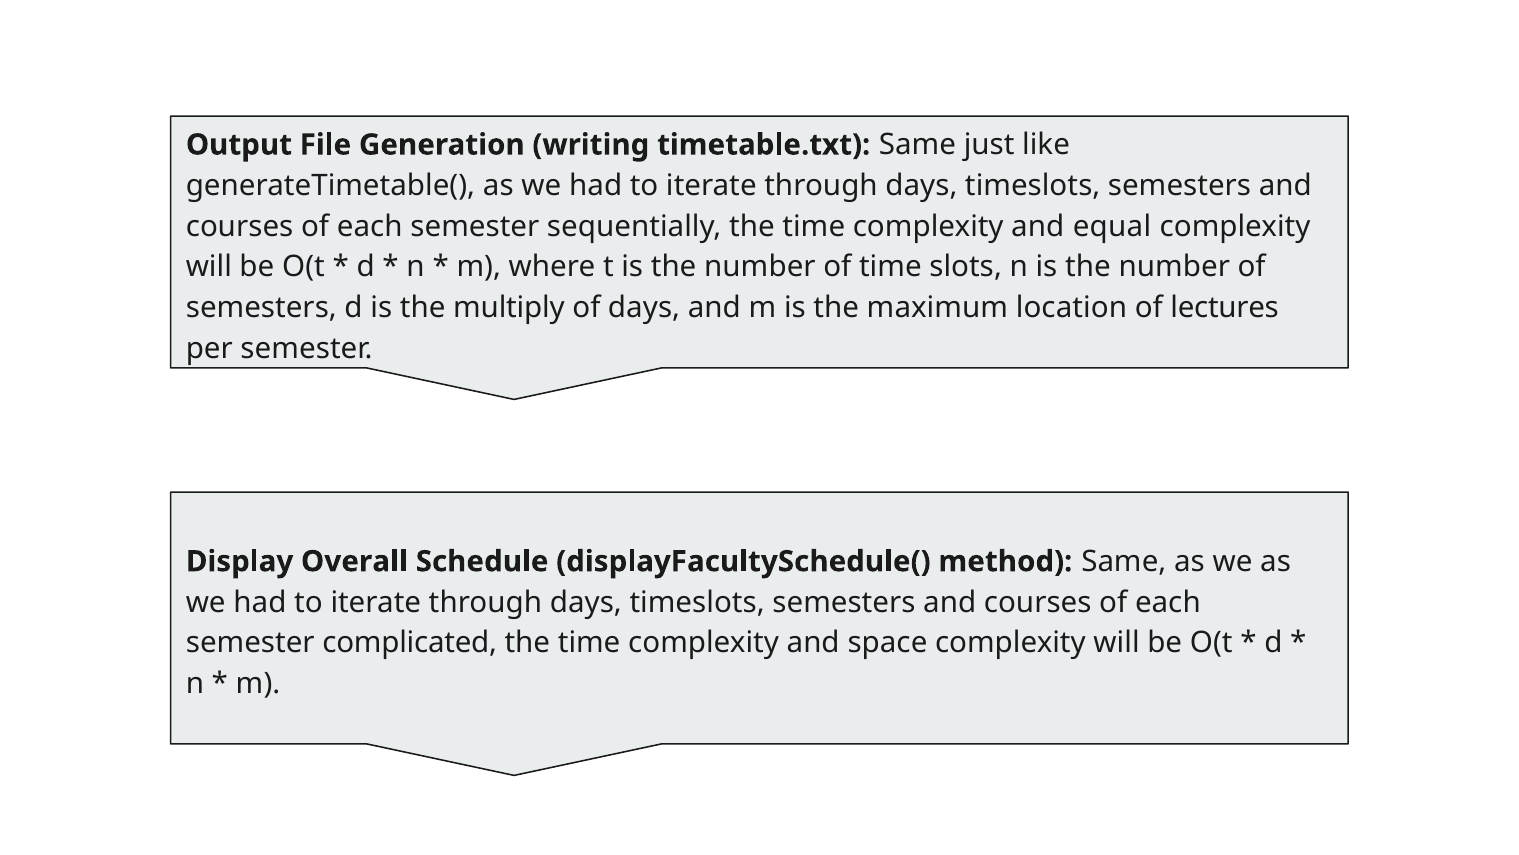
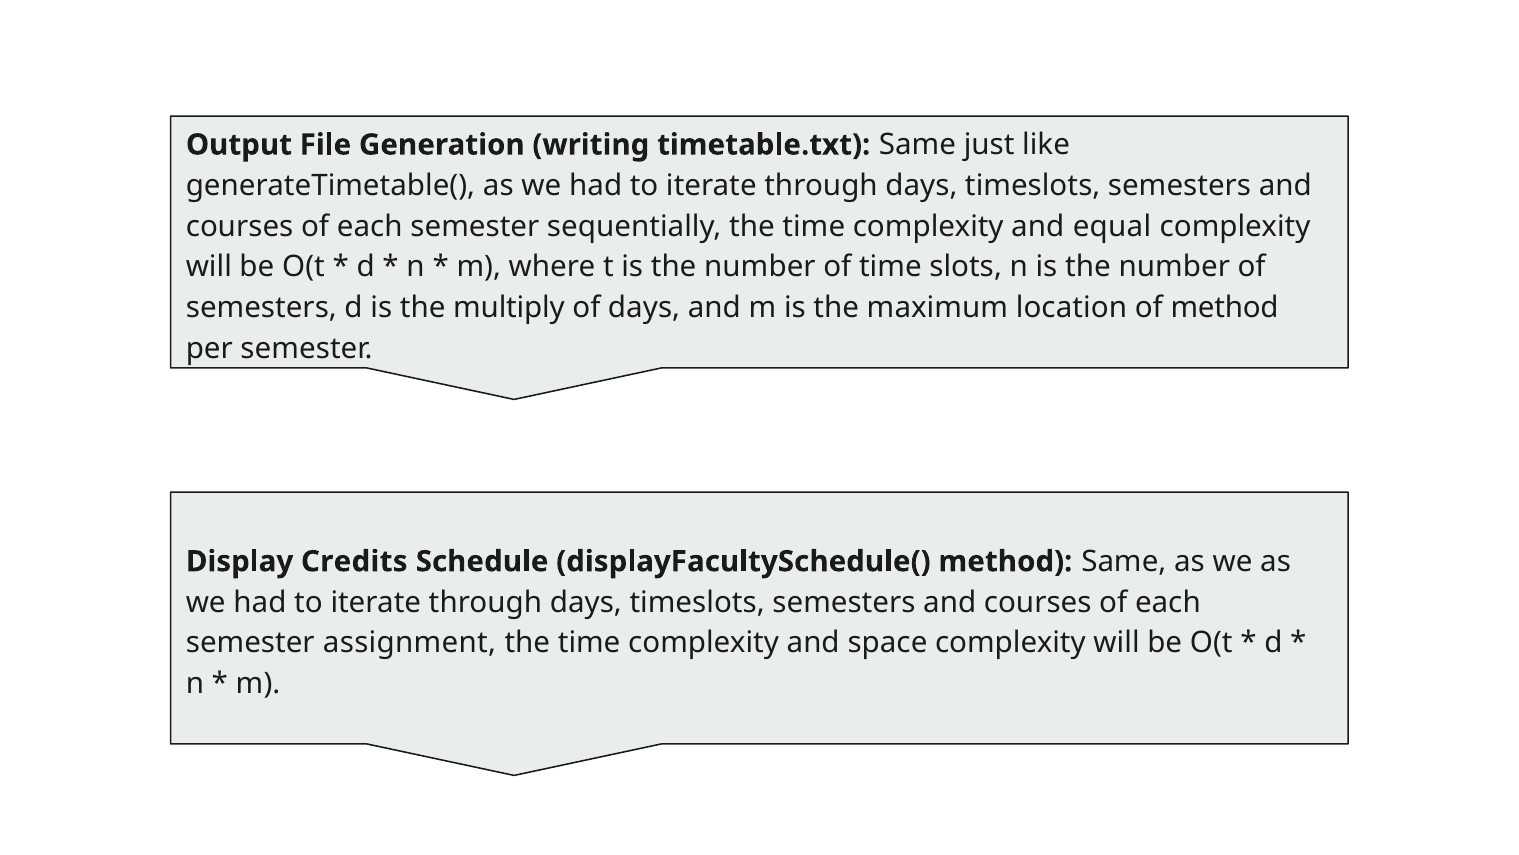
of lectures: lectures -> method (1225, 308)
Overall: Overall -> Credits (354, 561)
complicated: complicated -> assignment (409, 643)
